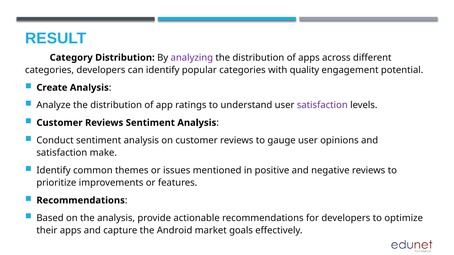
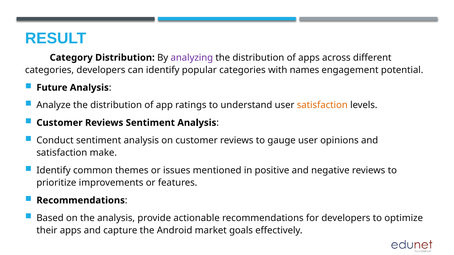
quality: quality -> names (304, 70)
Create: Create -> Future (52, 88)
satisfaction colour: purple -> orange (322, 105)
